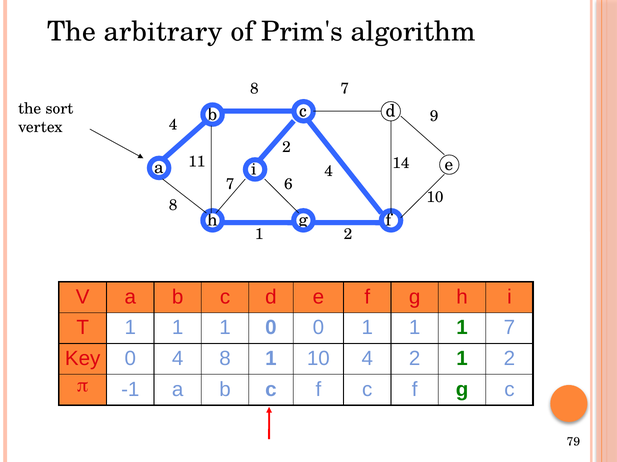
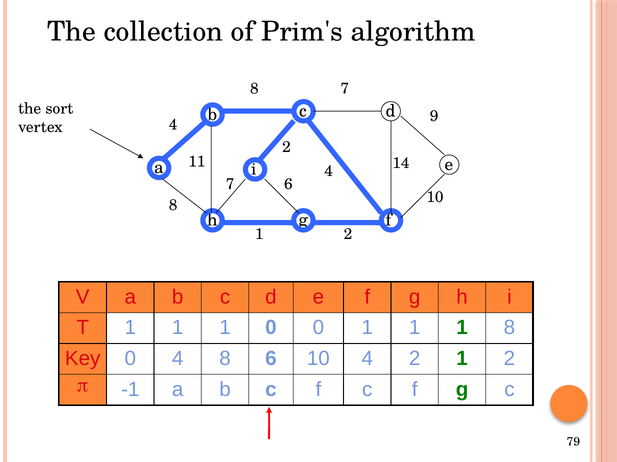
arbitrary: arbitrary -> collection (163, 32)
1 1 7: 7 -> 8 (509, 328)
8 1: 1 -> 6 (271, 359)
